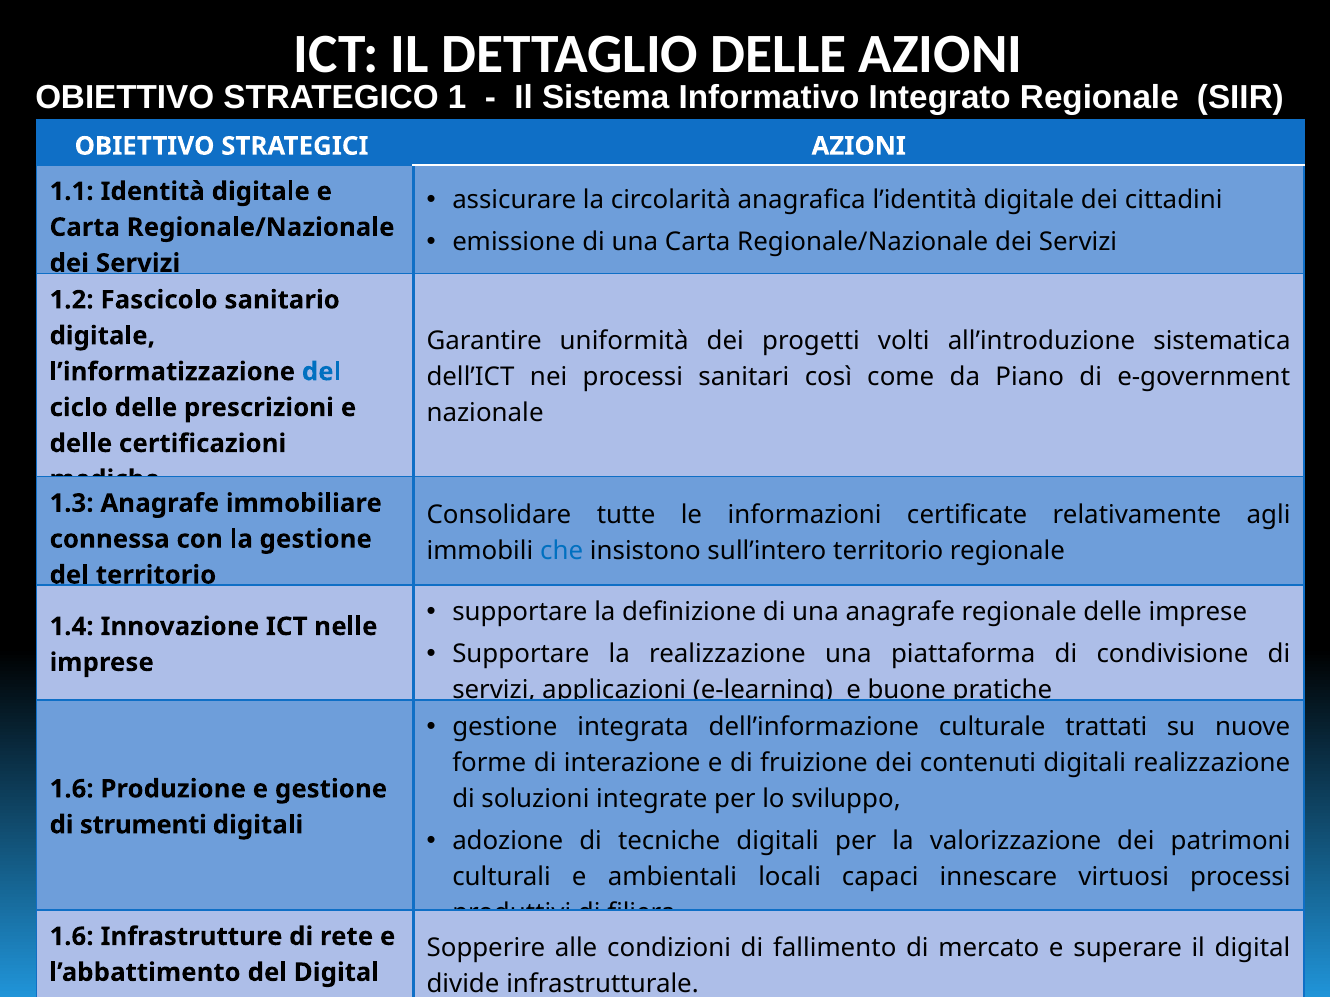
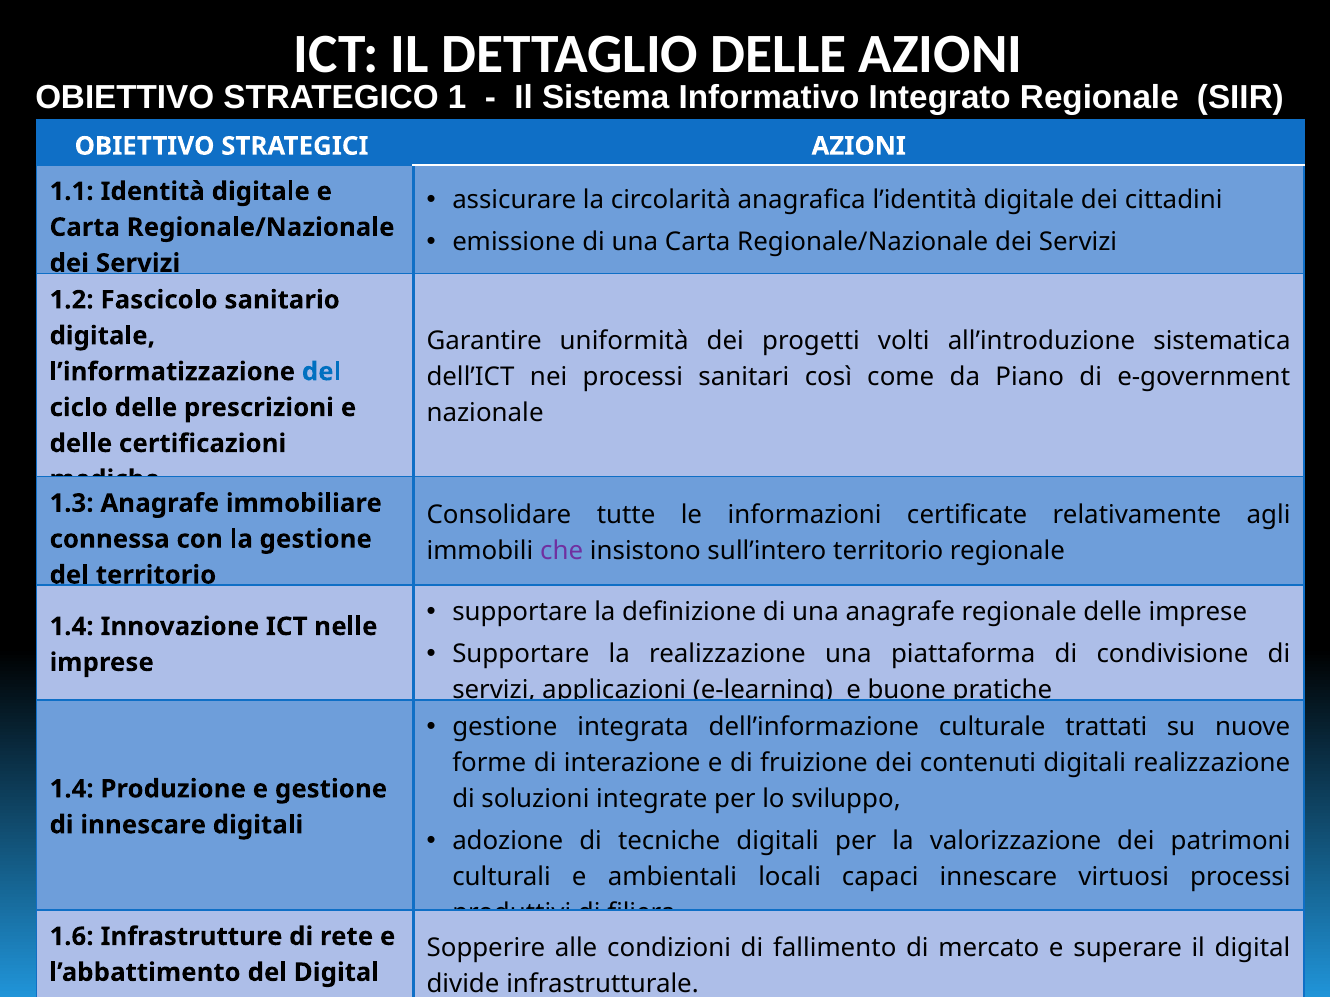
che colour: blue -> purple (562, 551)
1.6: 1.6 -> 1.4 (72, 789)
di strumenti: strumenti -> innescare (143, 825)
